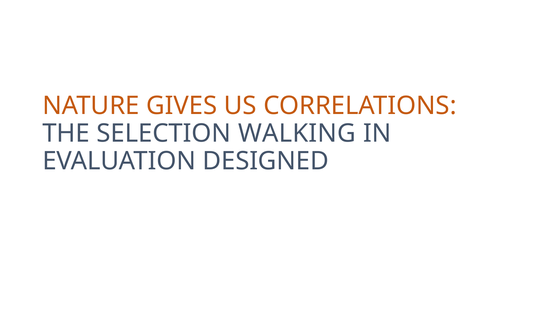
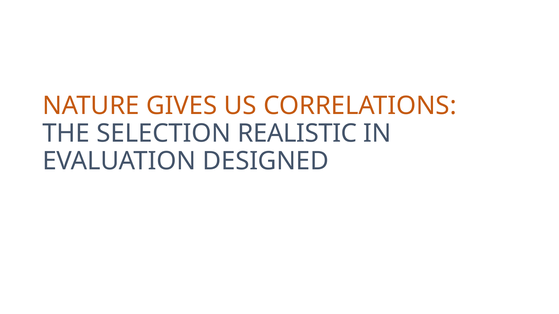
WALKING: WALKING -> REALISTIC (297, 133)
